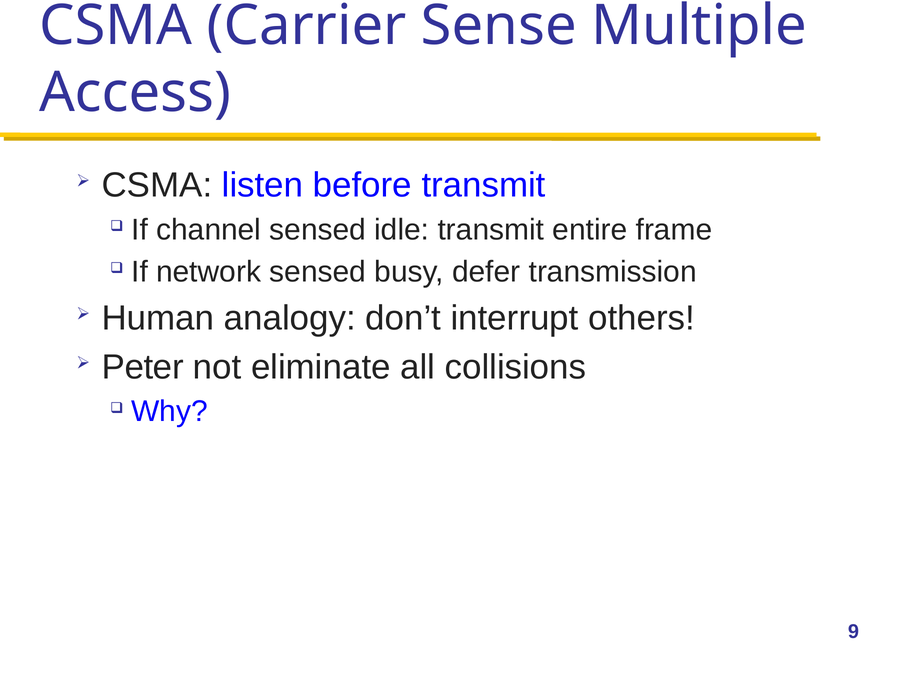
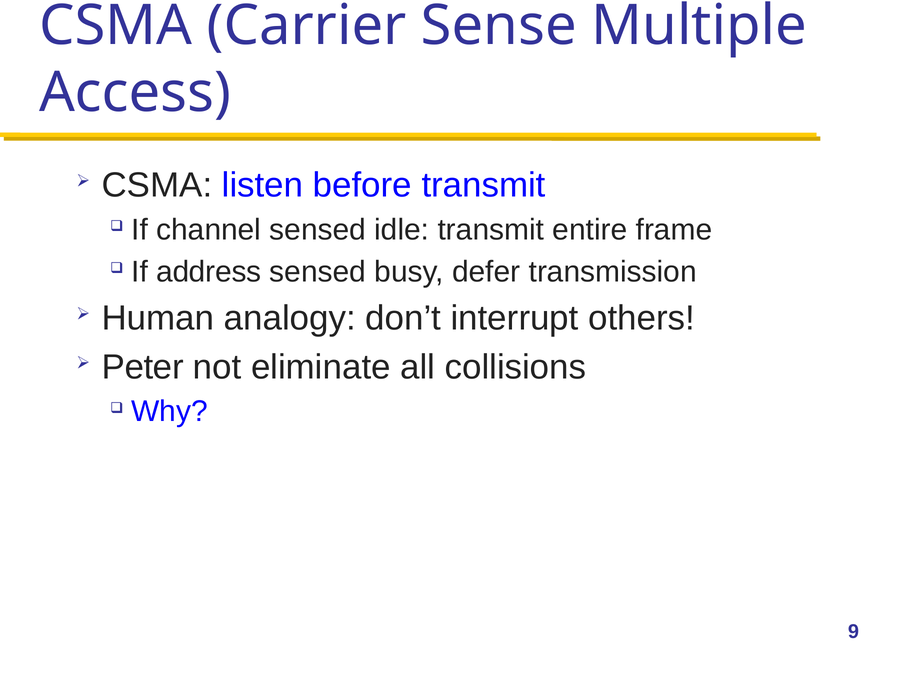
network: network -> address (209, 272)
